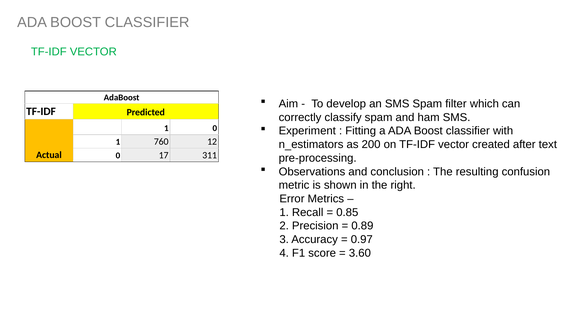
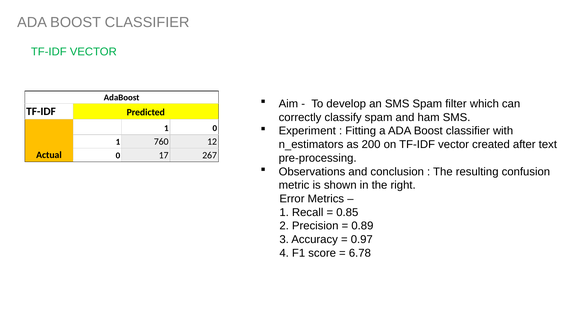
311: 311 -> 267 (210, 155)
3.60: 3.60 -> 6.78 (360, 253)
